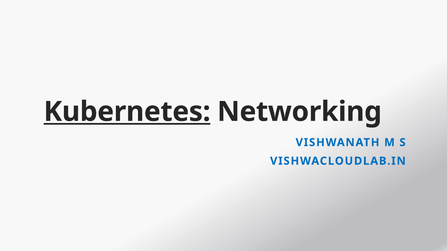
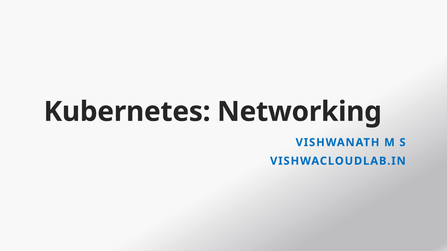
Kubernetes underline: present -> none (127, 112)
